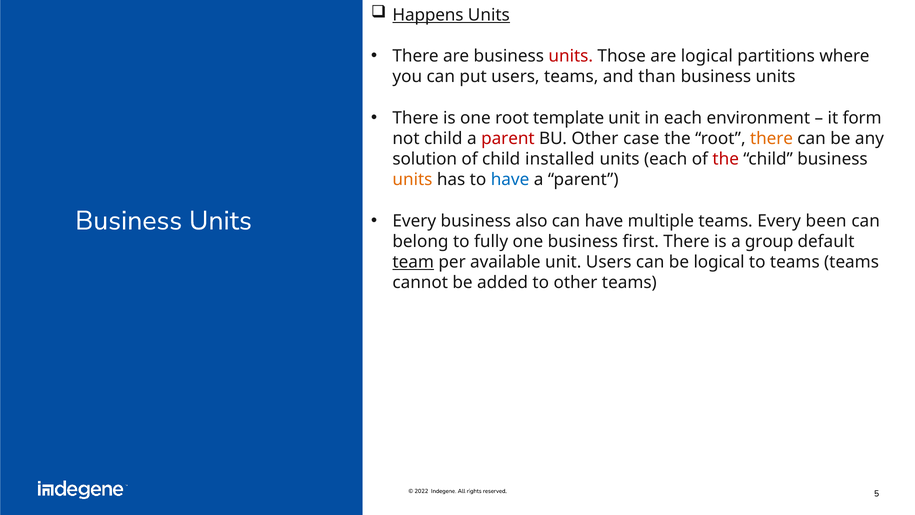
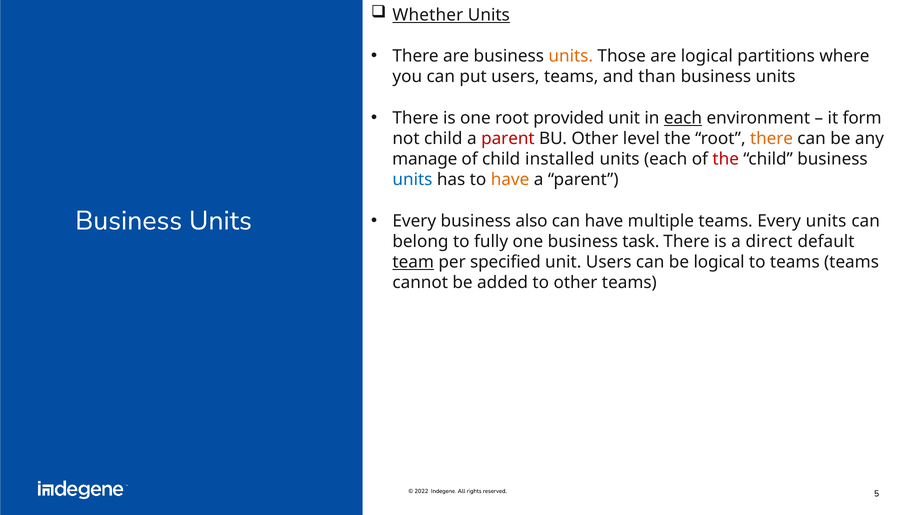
Happens: Happens -> Whether (428, 15)
units colour: red -> orange (571, 56)
template: template -> provided (569, 118)
each underline: none -> present (683, 118)
case: case -> level (641, 138)
solution: solution -> manage (425, 159)
units colour: orange -> blue (412, 180)
have colour: blue -> orange (510, 180)
Every been: been -> units (826, 221)
first: first -> task (641, 241)
group: group -> direct (769, 241)
available: available -> specified (505, 262)
